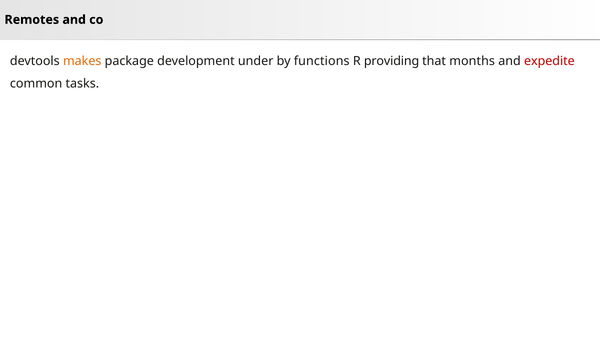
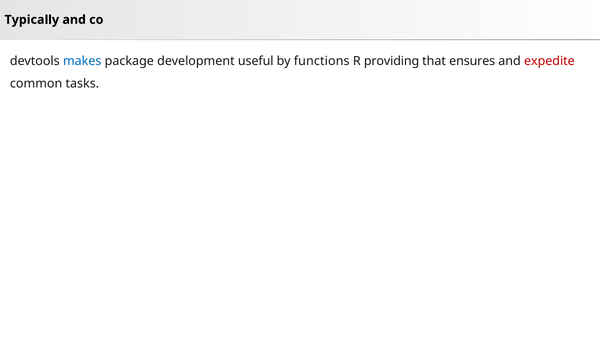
Remotes: Remotes -> Typically (32, 20)
makes colour: orange -> blue (82, 61)
under: under -> useful (256, 61)
months: months -> ensures (472, 61)
